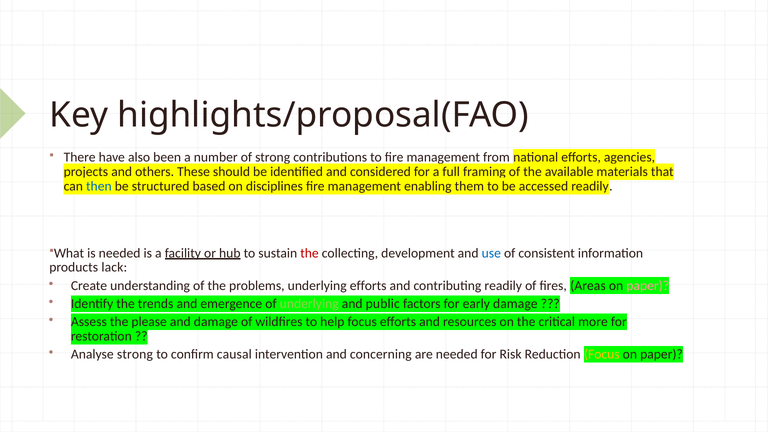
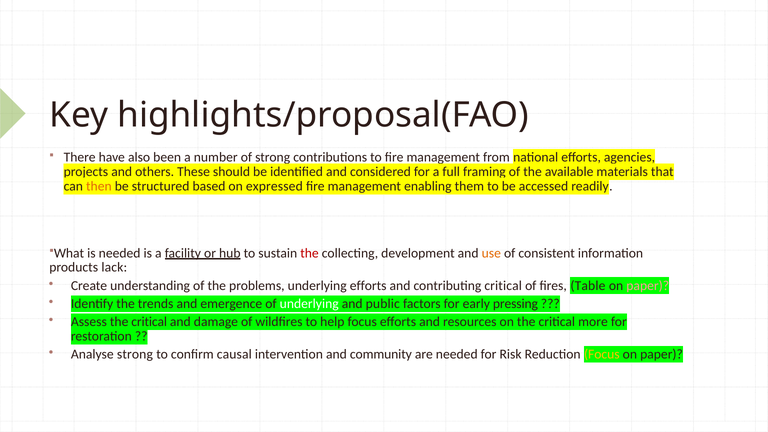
then colour: blue -> orange (99, 186)
disciplines: disciplines -> expressed (274, 186)
use colour: blue -> orange (491, 253)
contributing readily: readily -> critical (503, 286)
Areas: Areas -> Table (588, 286)
underlying colour: light green -> white (309, 304)
early damage: damage -> pressing (515, 304)
please: please -> critical (149, 322)
concerning: concerning -> community (381, 354)
